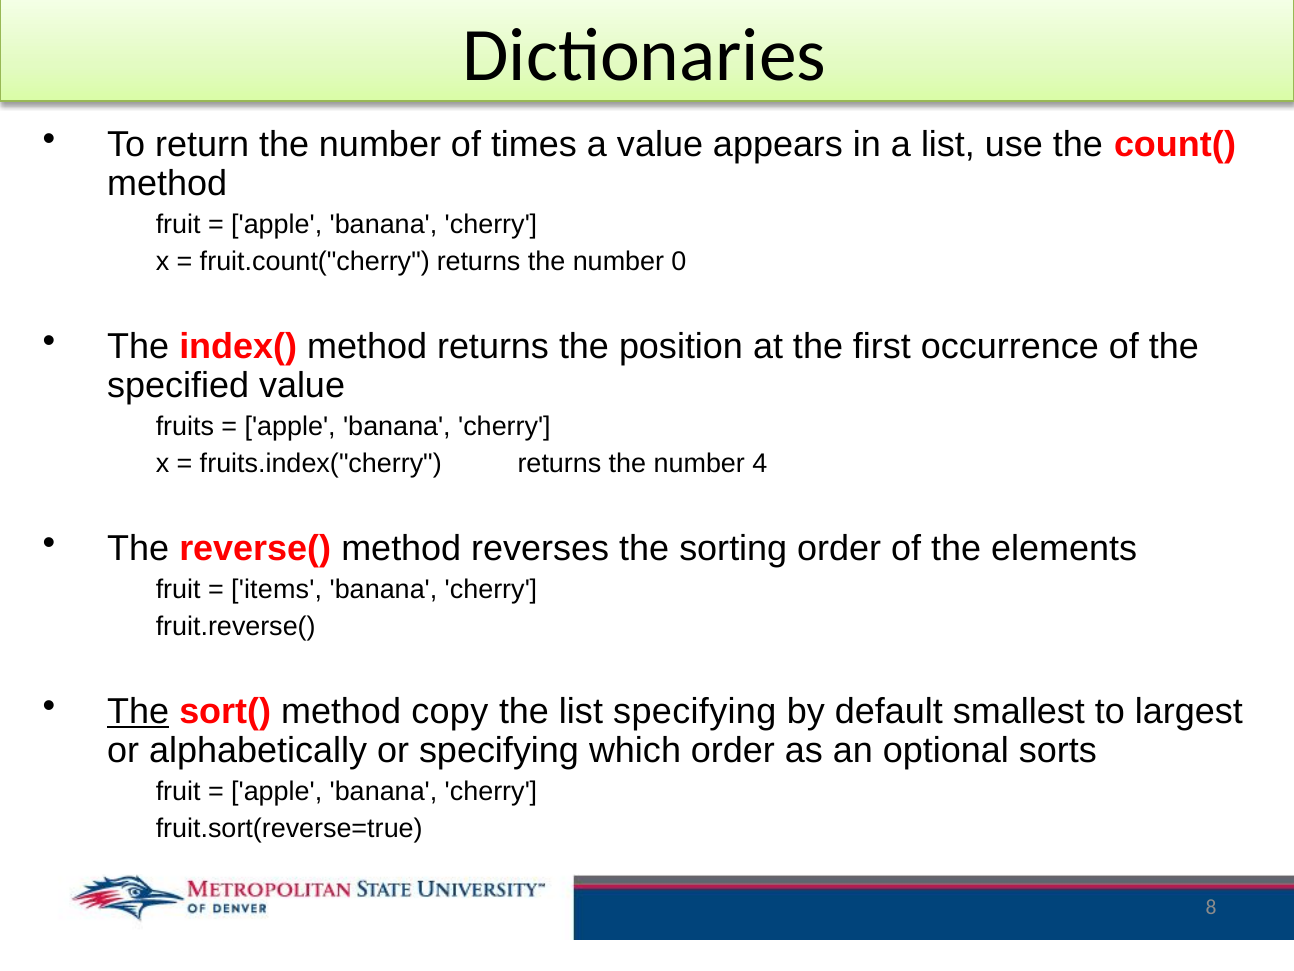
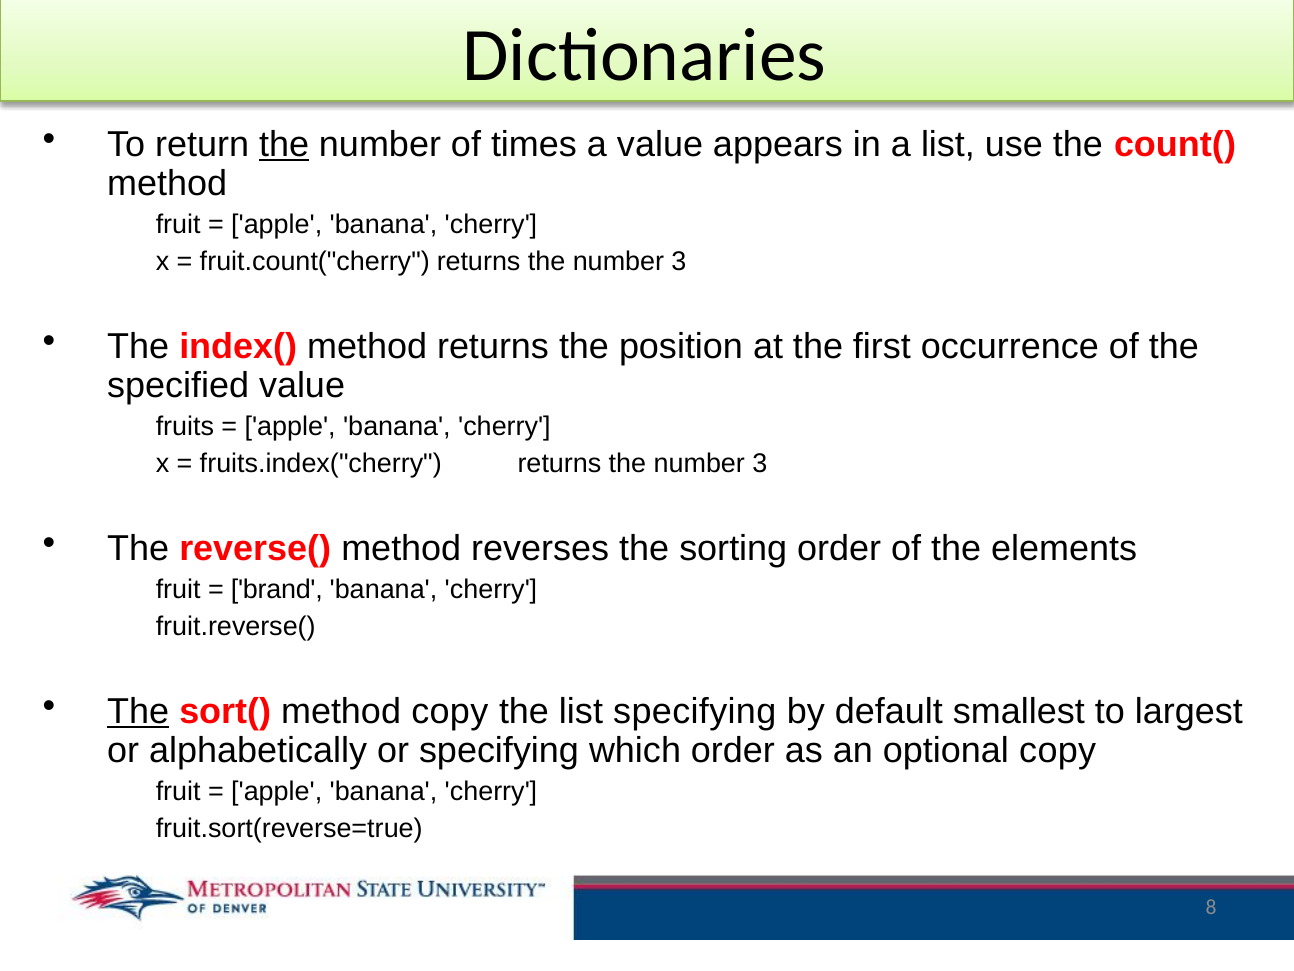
the underline: none -> present (284, 145)
0: 0 -> 3 (679, 261)
4: 4 -> 3 (760, 463)
items: items -> brand (277, 589)
optional sorts: sorts -> copy (1058, 750)
